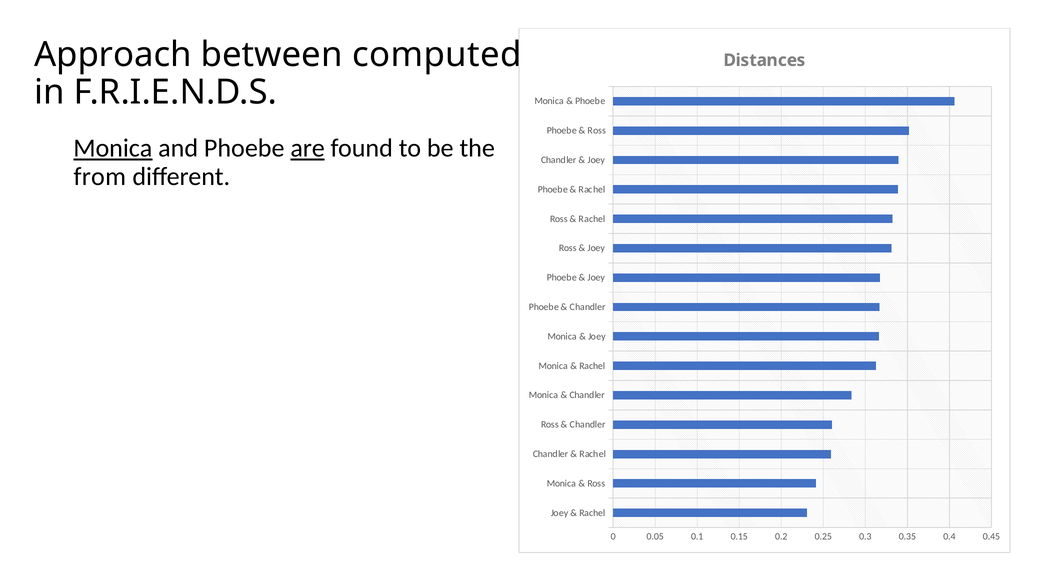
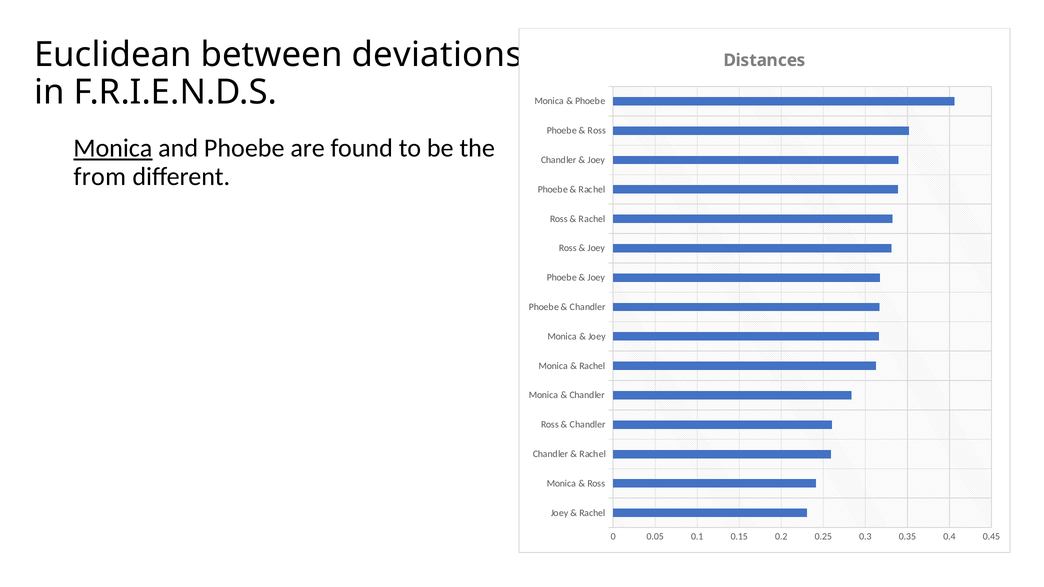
Approach: Approach -> Euclidean (113, 55)
computed: computed -> deviations (437, 55)
are underline: present -> none (308, 148)
